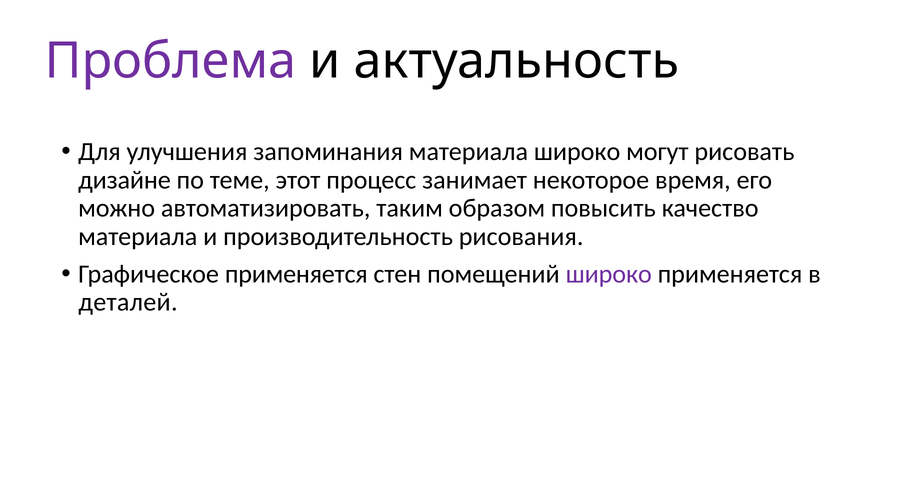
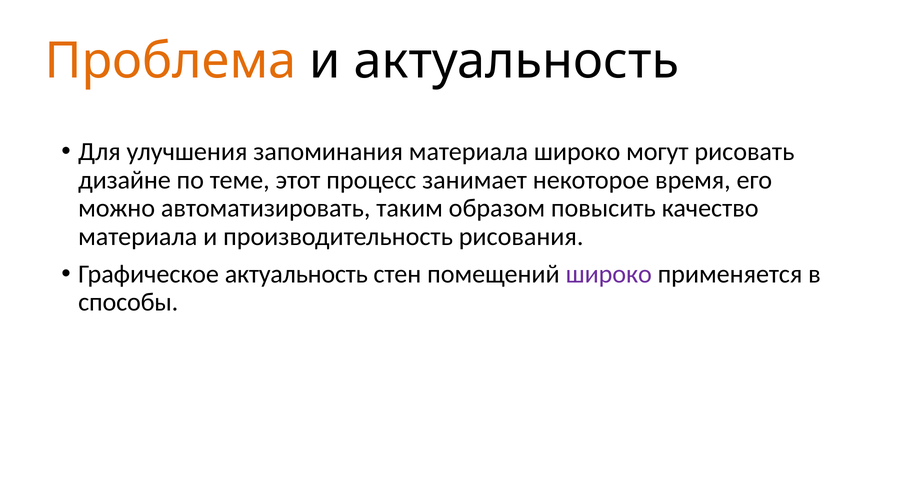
Проблема colour: purple -> orange (170, 61)
Графическое применяется: применяется -> актуальность (296, 274)
деталей: деталей -> способы (128, 303)
